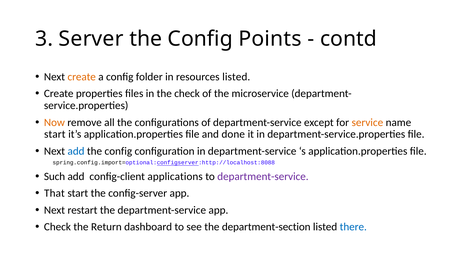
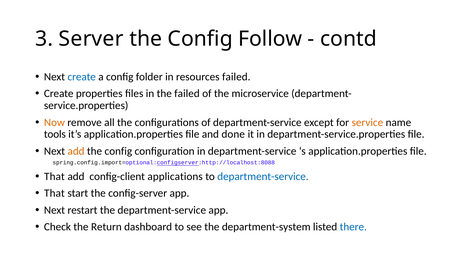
Points: Points -> Follow (270, 39)
create colour: orange -> blue (82, 77)
resources listed: listed -> failed (236, 77)
the check: check -> failed (187, 94)
start: start -> tools (55, 135)
add colour: blue -> orange (76, 151)
Such: Such -> That (54, 177)
department-service colour: purple -> blue (263, 177)
department-section: department-section -> department-system (266, 227)
